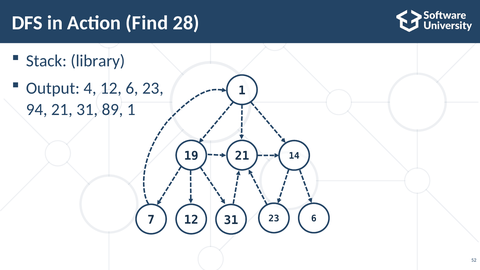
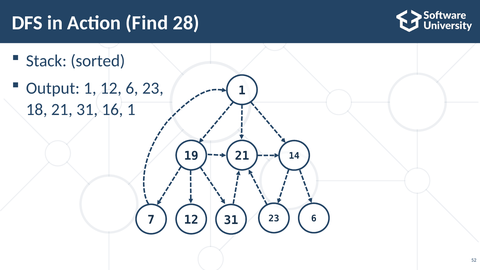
library: library -> sorted (98, 61)
Output 4: 4 -> 1 (90, 88)
94: 94 -> 18 (37, 110)
89: 89 -> 16 (112, 110)
